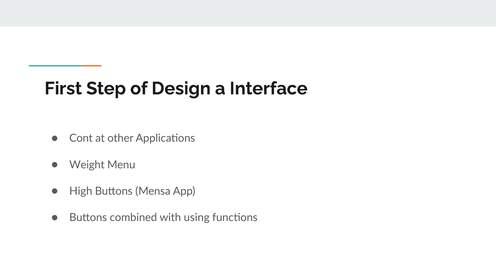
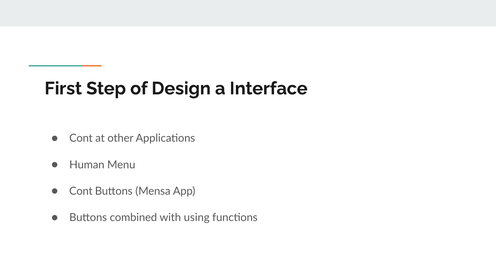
Weight: Weight -> Human (87, 165)
High: High -> Cont (81, 191)
